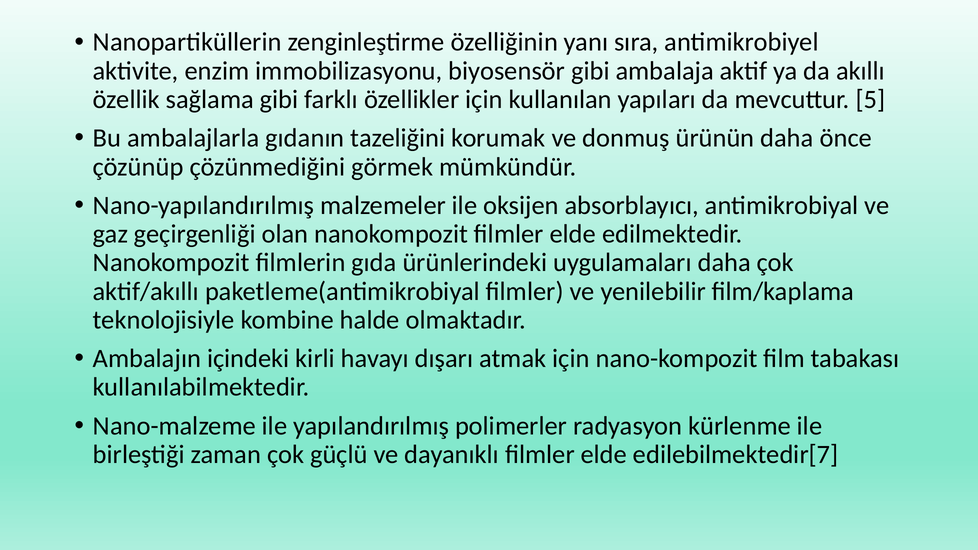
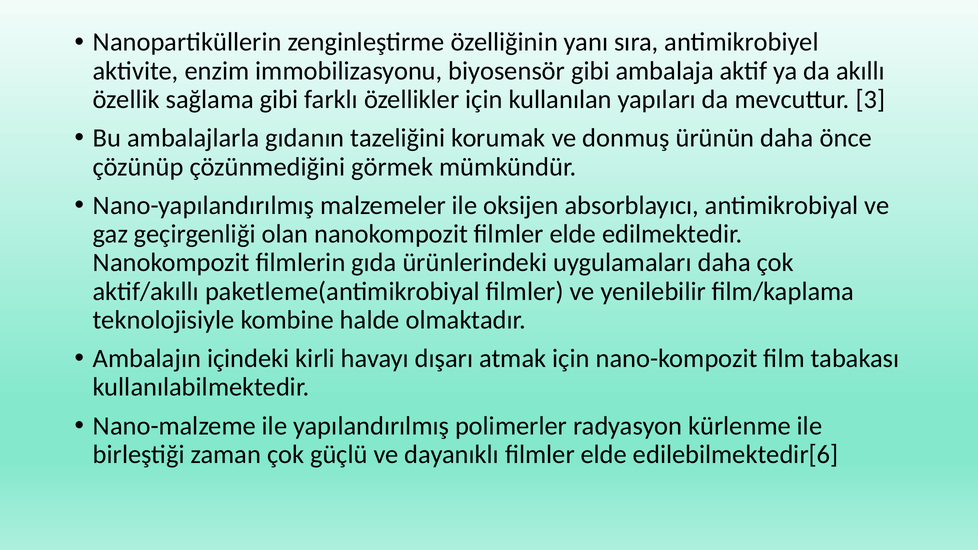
5: 5 -> 3 (870, 99)
edilebilmektedir[7: edilebilmektedir[7 -> edilebilmektedir[6 (736, 455)
